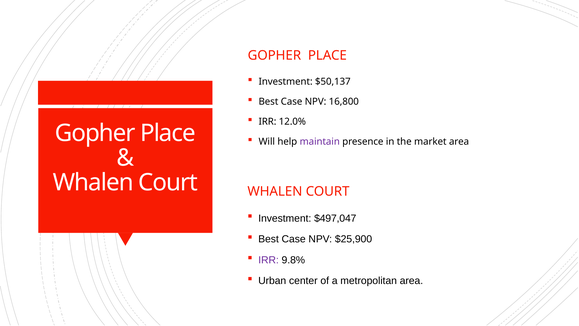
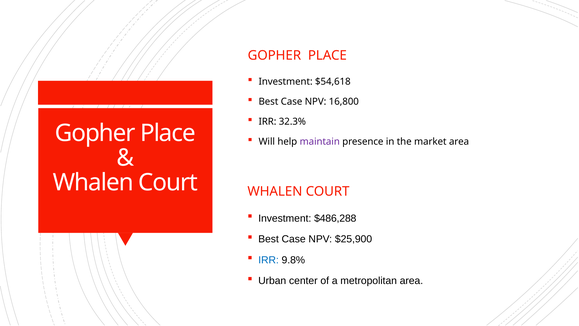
$50,137: $50,137 -> $54,618 (333, 82)
12.0%: 12.0% -> 32.3% (292, 121)
$497,047: $497,047 -> $486,288 (335, 218)
IRR colour: purple -> blue (269, 260)
